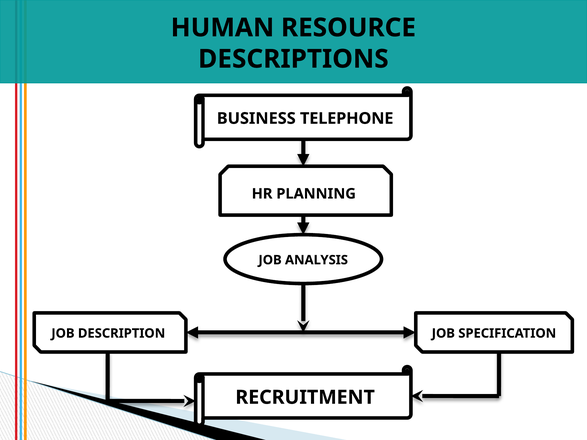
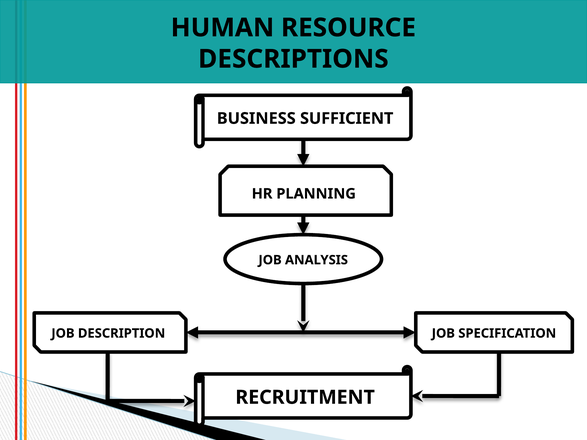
TELEPHONE: TELEPHONE -> SUFFICIENT (347, 119)
